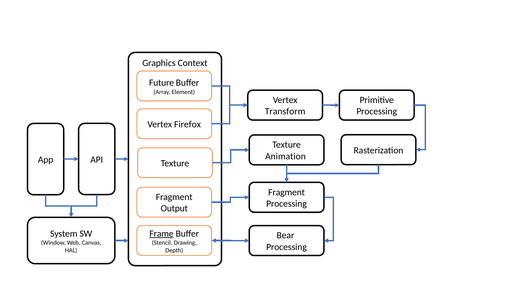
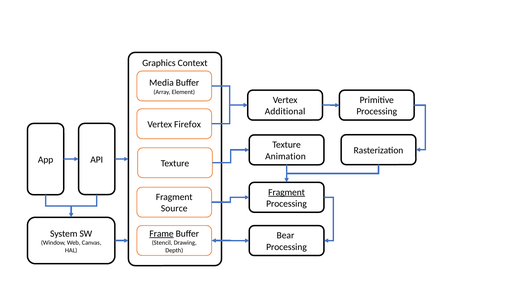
Future: Future -> Media (161, 83)
Transform: Transform -> Additional (285, 111)
Fragment underline: none -> present (287, 192)
Output: Output -> Source (174, 208)
